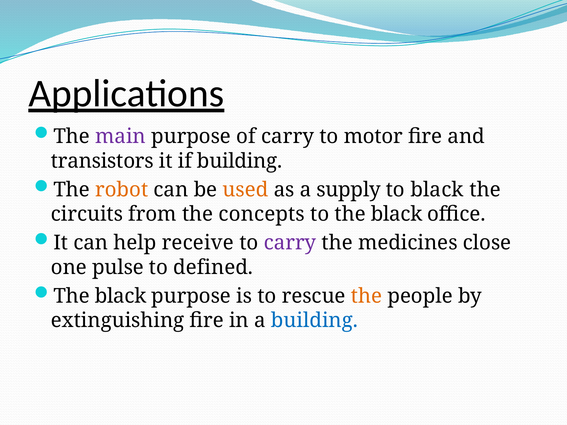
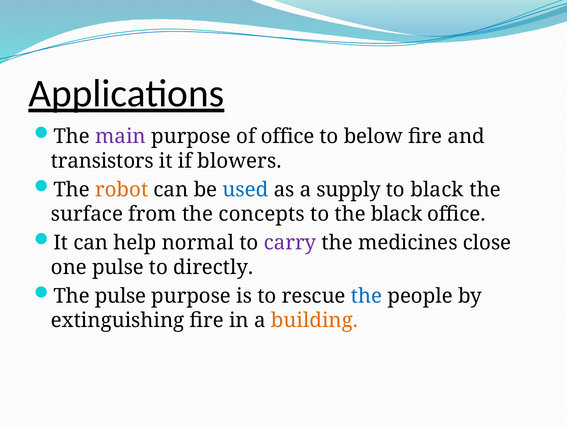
of carry: carry -> office (288, 137)
motor: motor -> below (373, 137)
if building: building -> blowers (239, 161)
used colour: orange -> blue (245, 190)
circuits: circuits -> surface (87, 214)
receive: receive -> normal (198, 243)
defined: defined -> directly (213, 267)
black: black -> pulse (121, 296)
the colour: orange -> blue (367, 296)
building colour: blue -> orange (314, 321)
